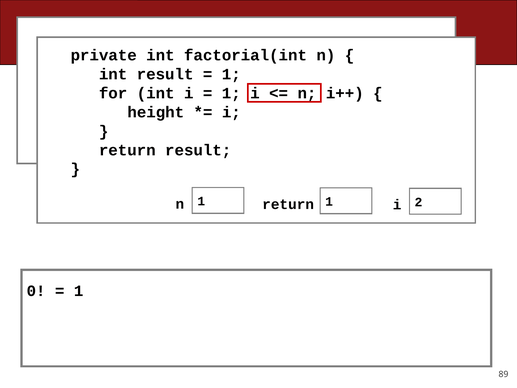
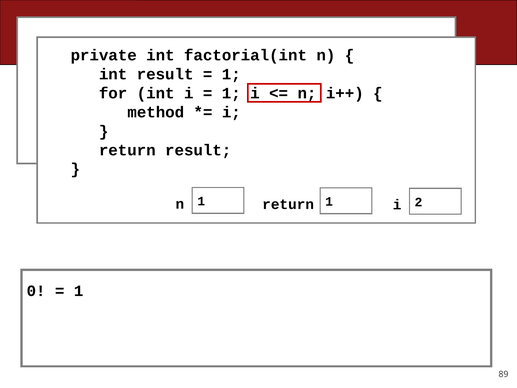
height: height -> method (156, 112)
